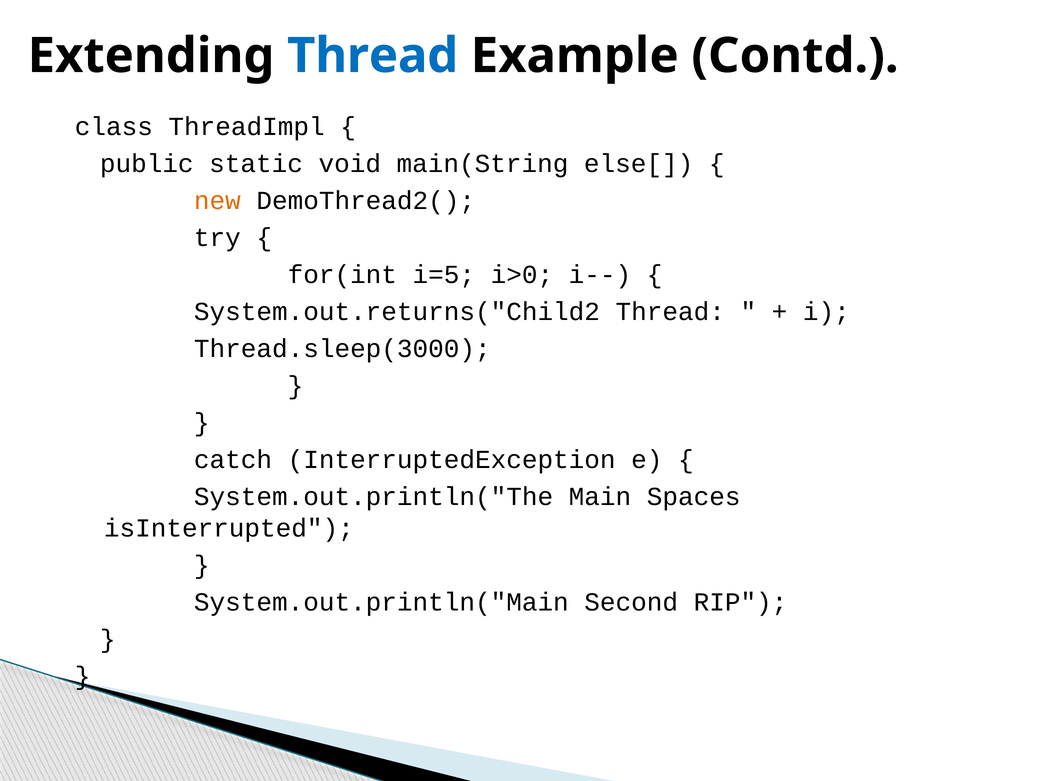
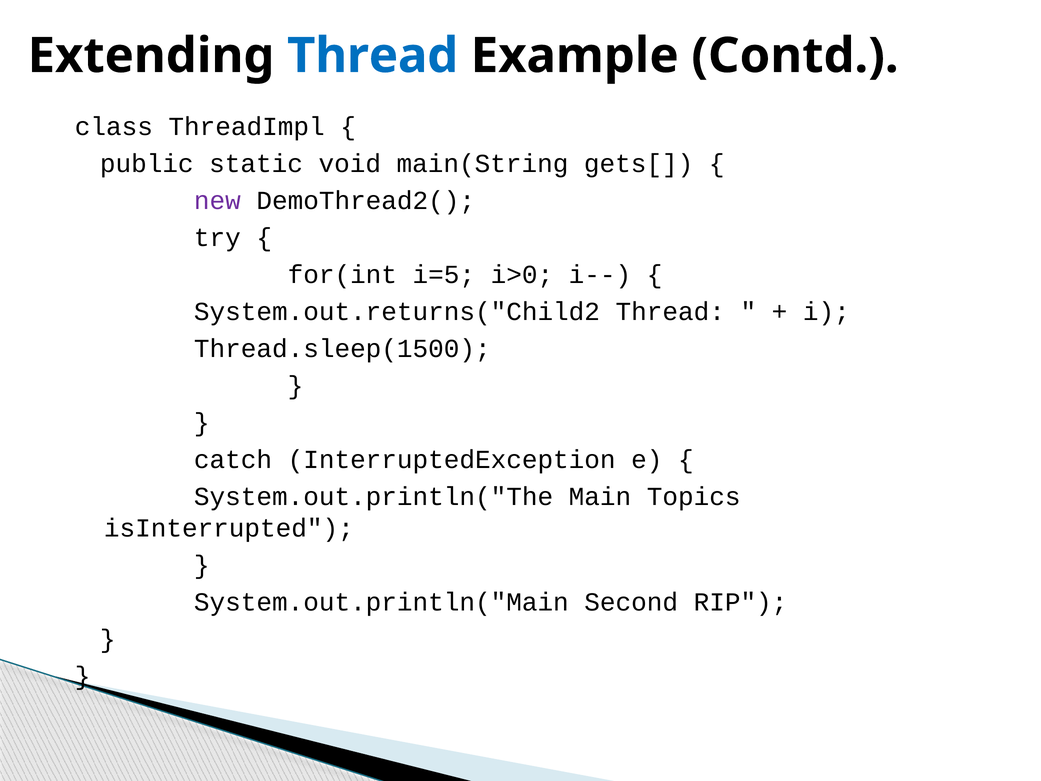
else[: else[ -> gets[ (639, 164)
new colour: orange -> purple (217, 201)
Thread.sleep(3000: Thread.sleep(3000 -> Thread.sleep(1500 (342, 349)
Spaces: Spaces -> Topics (694, 497)
